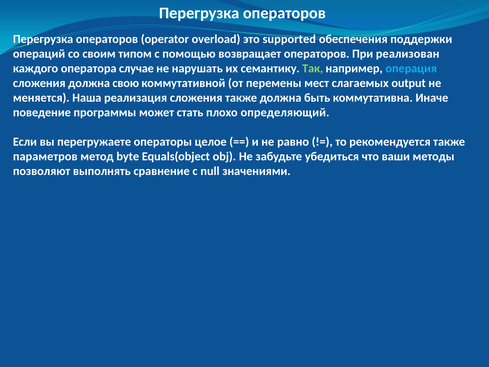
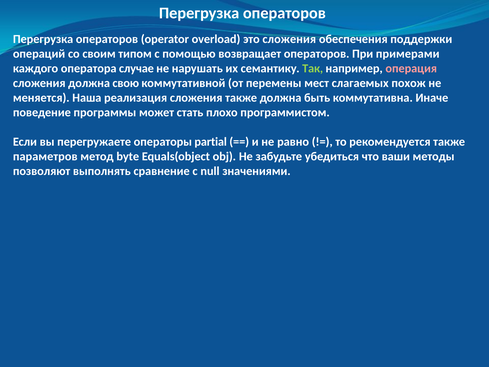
это supported: supported -> сложения (289, 39)
реализован: реализован -> примерами (408, 54)
операция colour: light blue -> pink (411, 68)
output: output -> похож (409, 83)
определяющий: определяющий -> программистом (285, 112)
целое: целое -> partial (211, 142)
